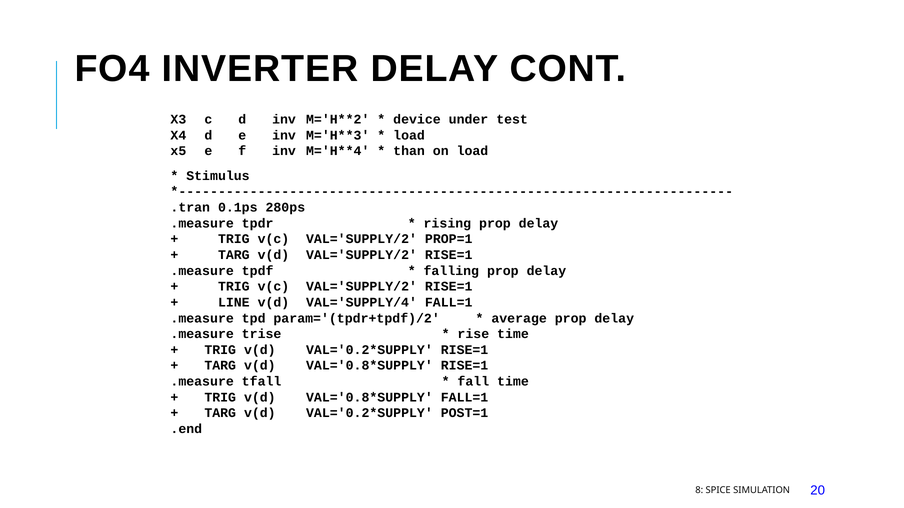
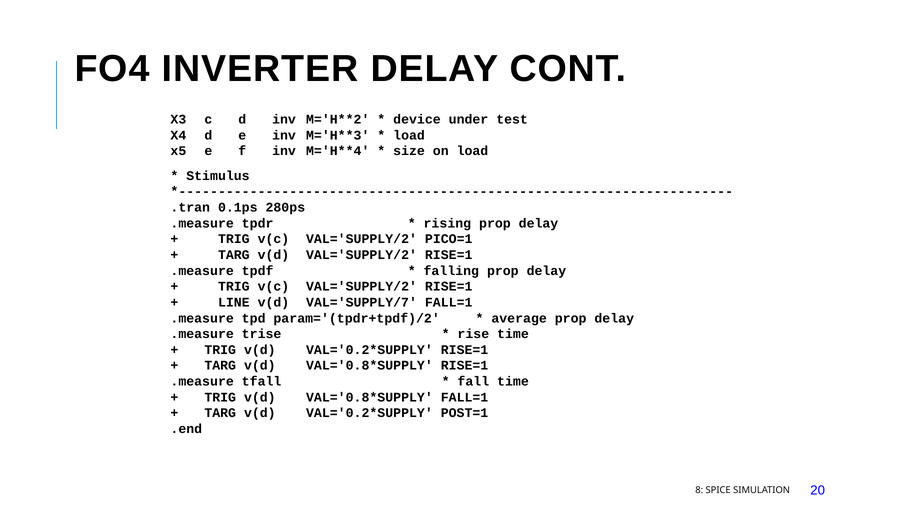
than: than -> size (409, 151)
PROP=1: PROP=1 -> PICO=1 (449, 239)
VAL='SUPPLY/4: VAL='SUPPLY/4 -> VAL='SUPPLY/7 (362, 303)
